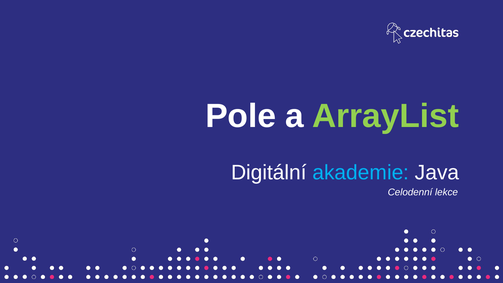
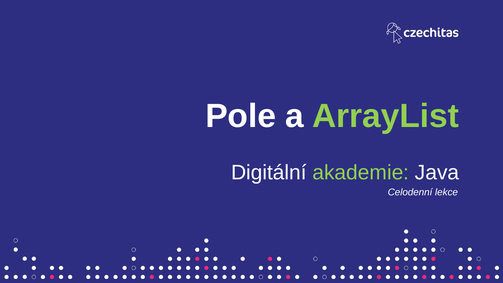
akademie colour: light blue -> light green (361, 173)
